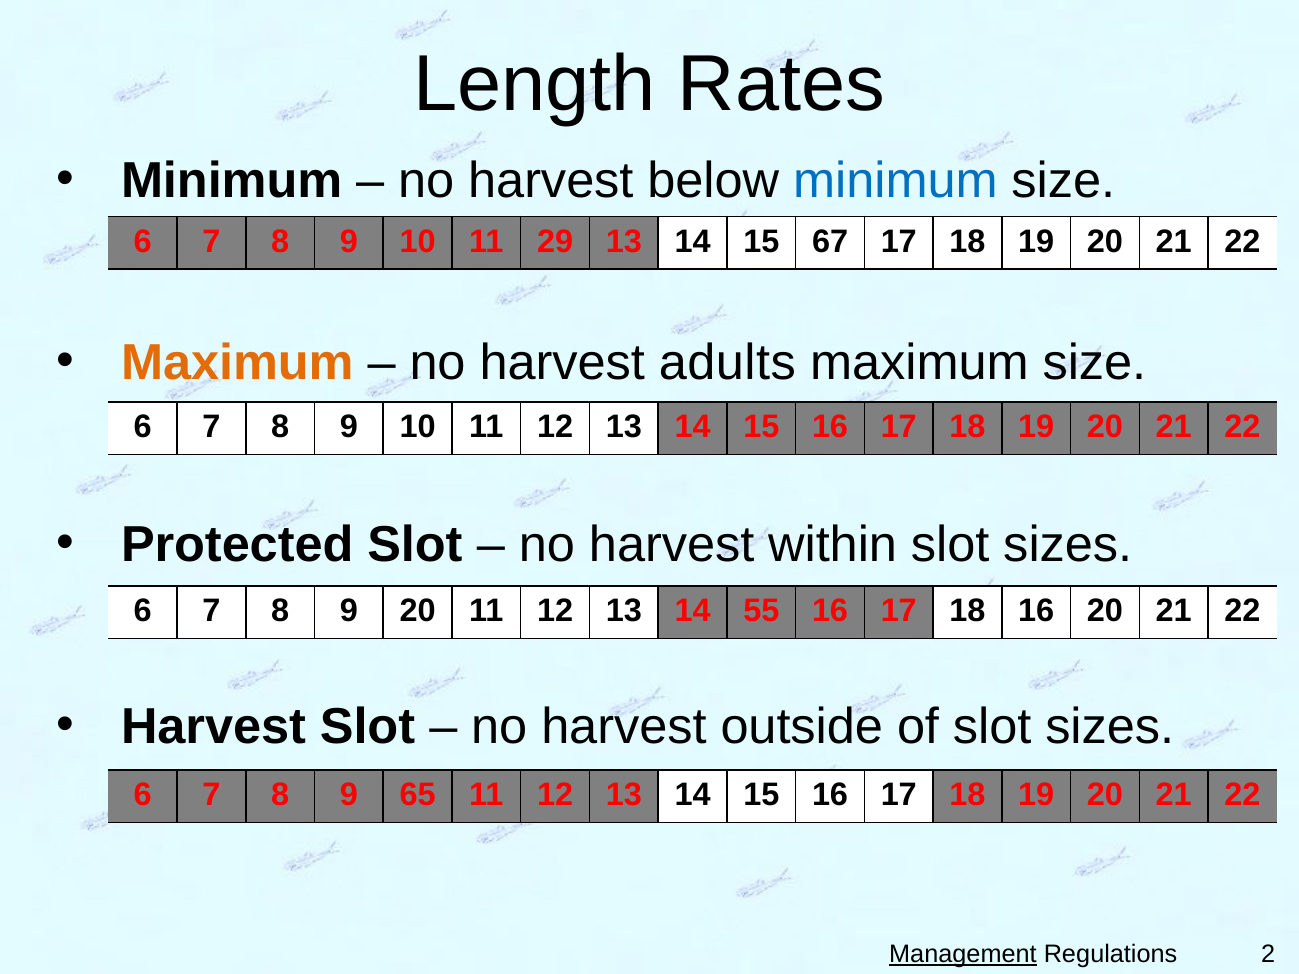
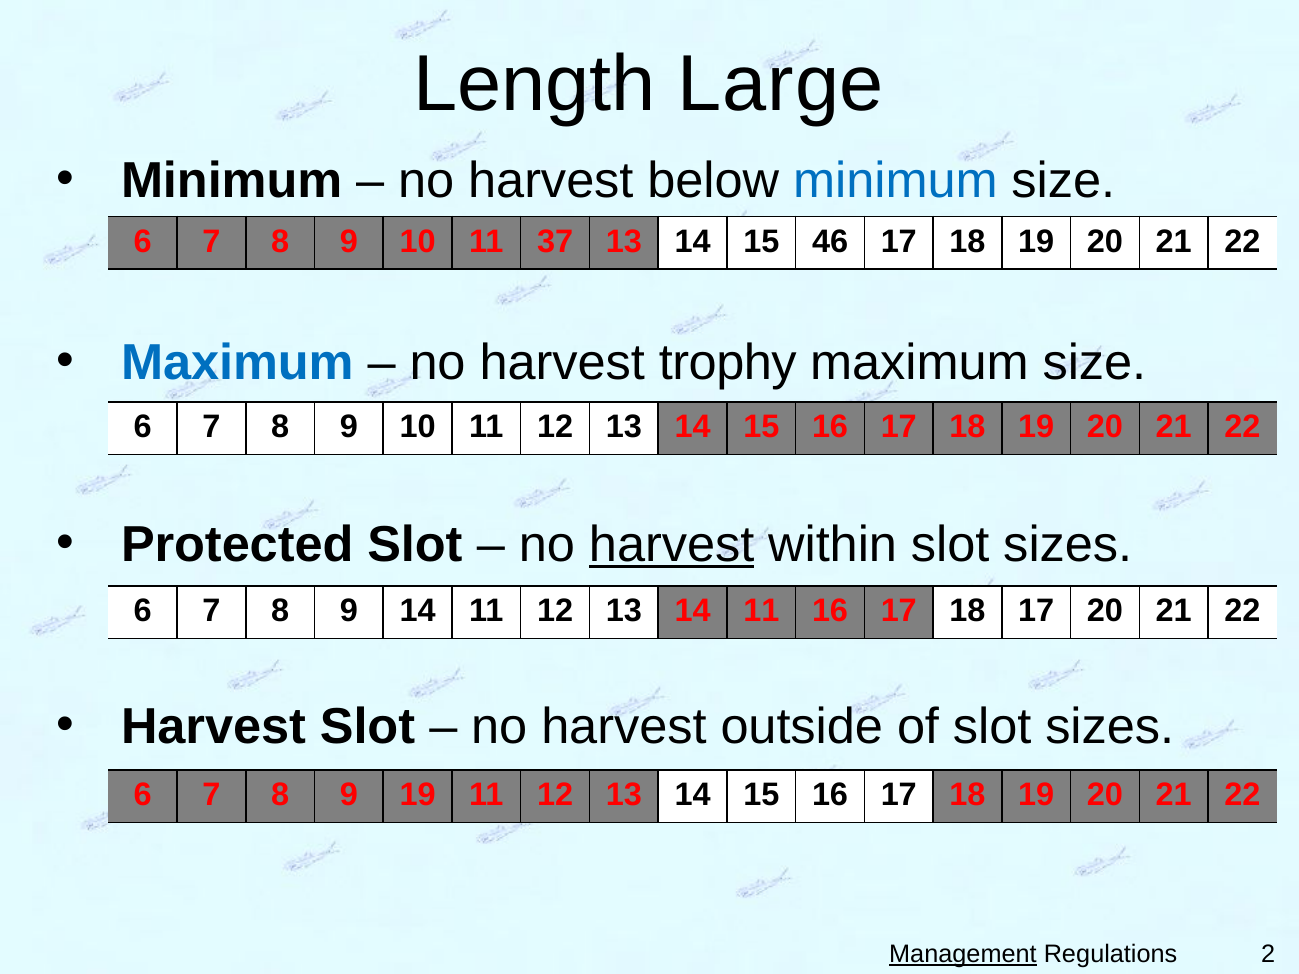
Rates: Rates -> Large (781, 85)
29: 29 -> 37 (555, 242)
67: 67 -> 46 (830, 242)
Maximum colour: orange -> blue (237, 363)
adults: adults -> trophy (728, 363)
harvest underline: none -> present (672, 545)
9 20: 20 -> 14 (418, 611)
13 14 55: 55 -> 11 (761, 611)
18 16: 16 -> 17 (1036, 611)
9 65: 65 -> 19 (418, 795)
